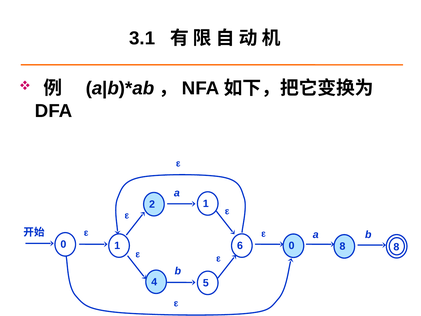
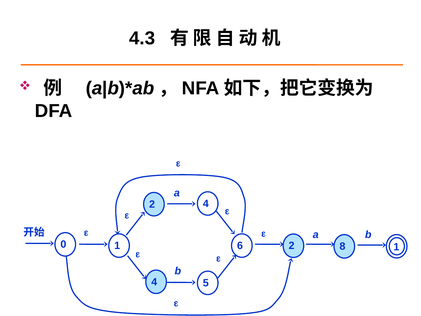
3.1: 3.1 -> 4.3 (142, 38)
2 1: 1 -> 4 (206, 203)
6 0: 0 -> 2 (292, 246)
1 8: 8 -> 1 (396, 247)
